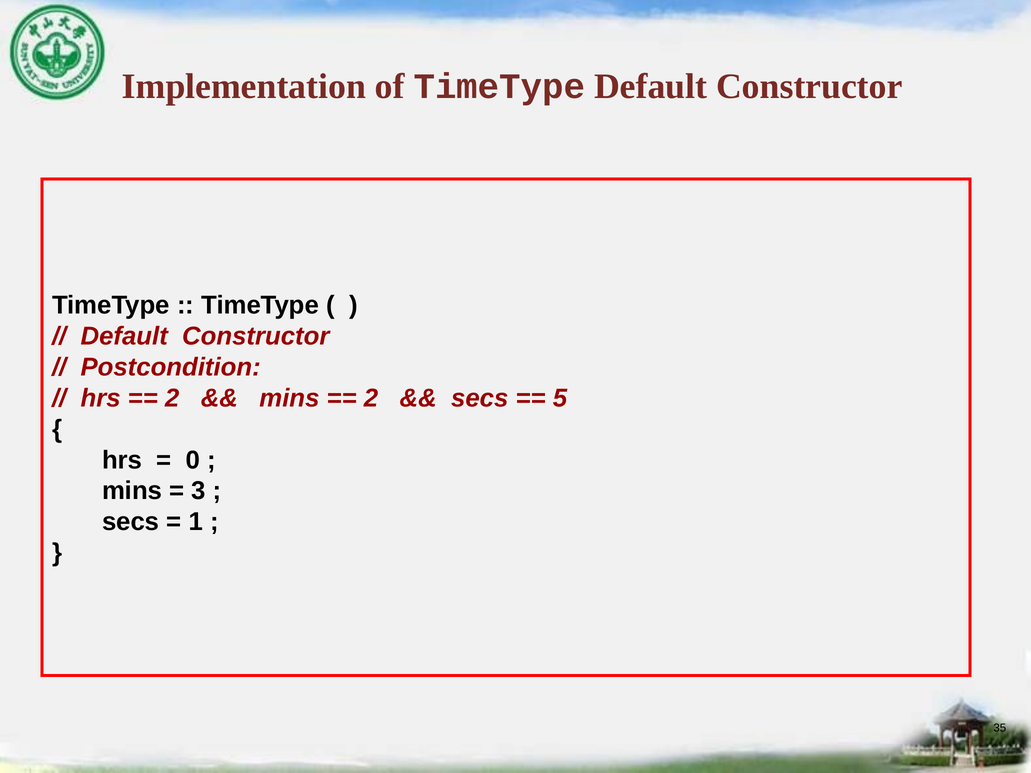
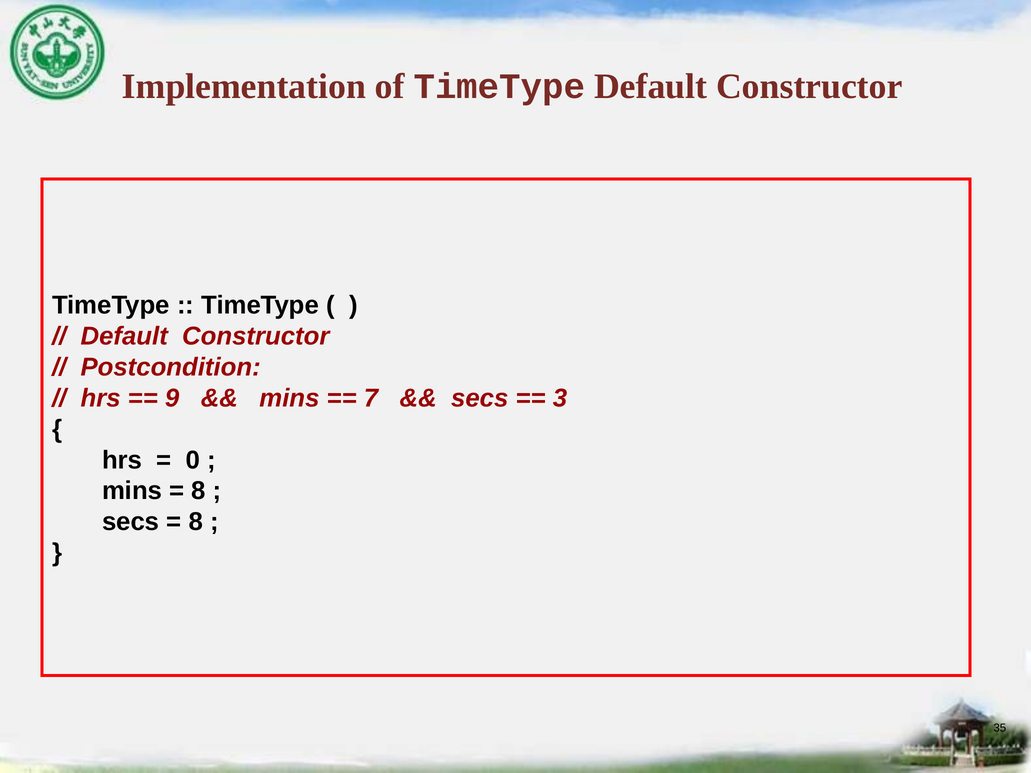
2: 2 -> 9 (172, 398)
2: 2 -> 7 (371, 398)
5: 5 -> 3 (560, 398)
3: 3 -> 8 (199, 491)
1: 1 -> 8 (196, 522)
